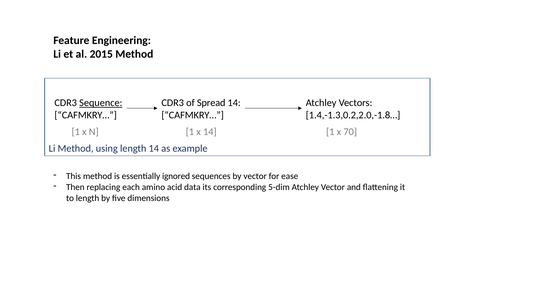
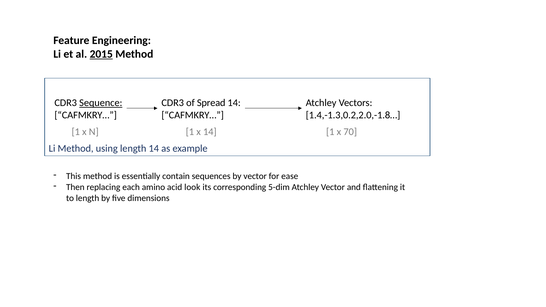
2015 underline: none -> present (101, 54)
ignored: ignored -> contain (176, 176)
data: data -> look (192, 187)
